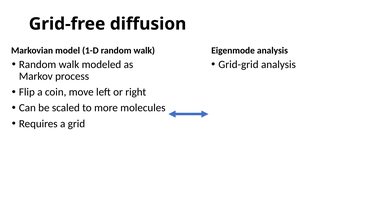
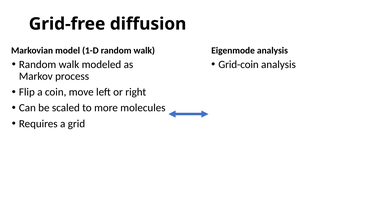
Grid-grid: Grid-grid -> Grid-coin (239, 64)
